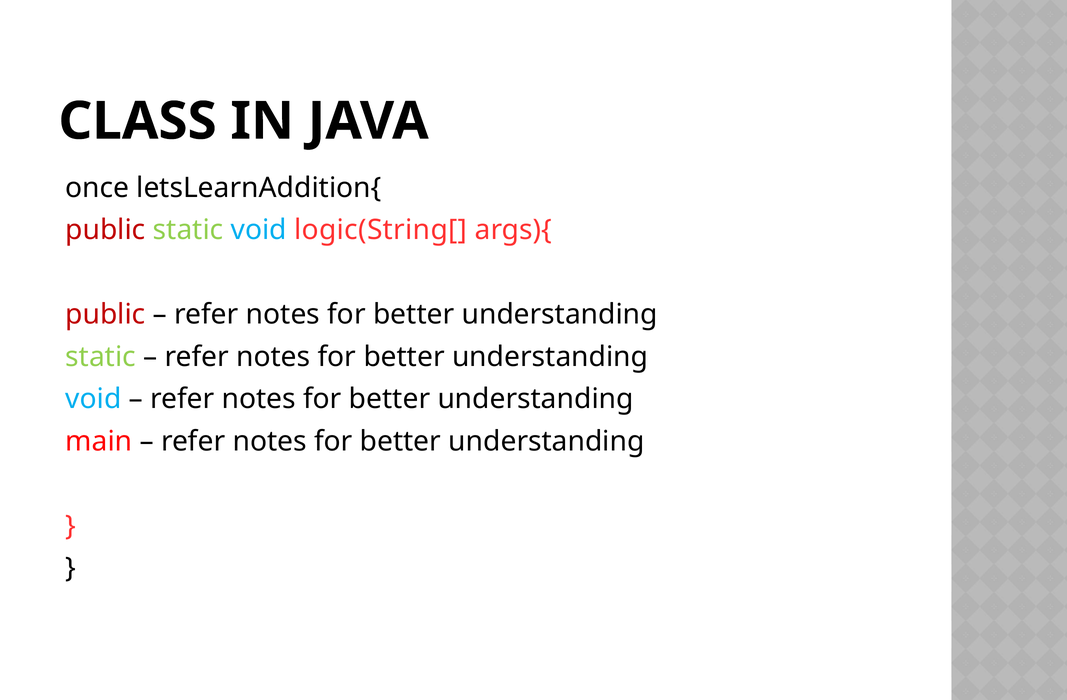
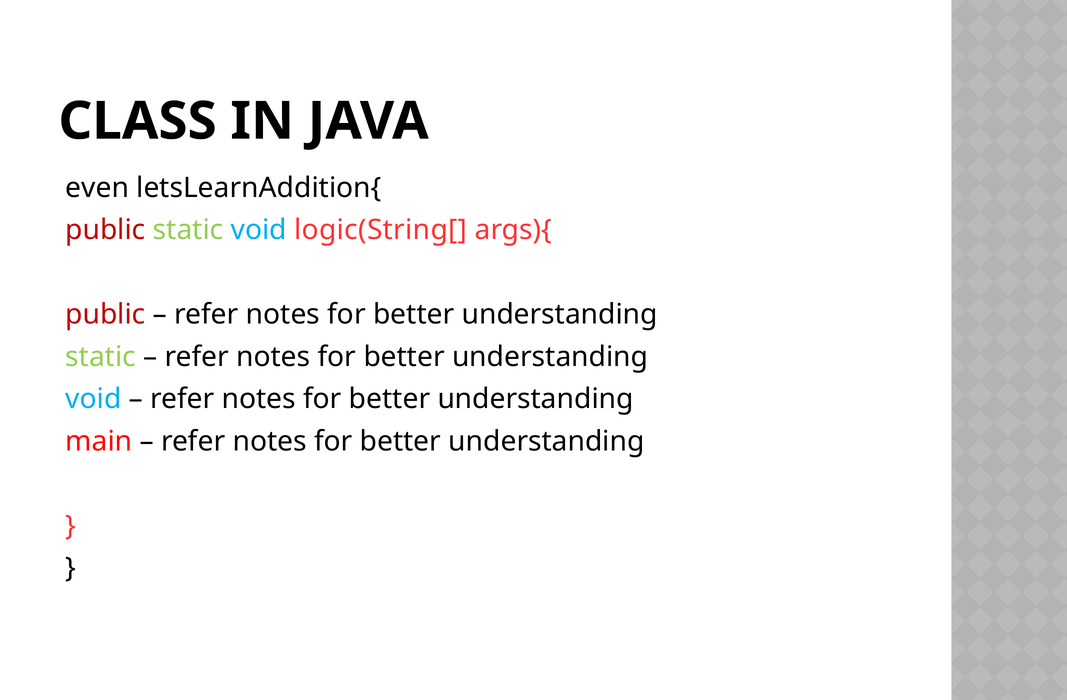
once: once -> even (97, 188)
